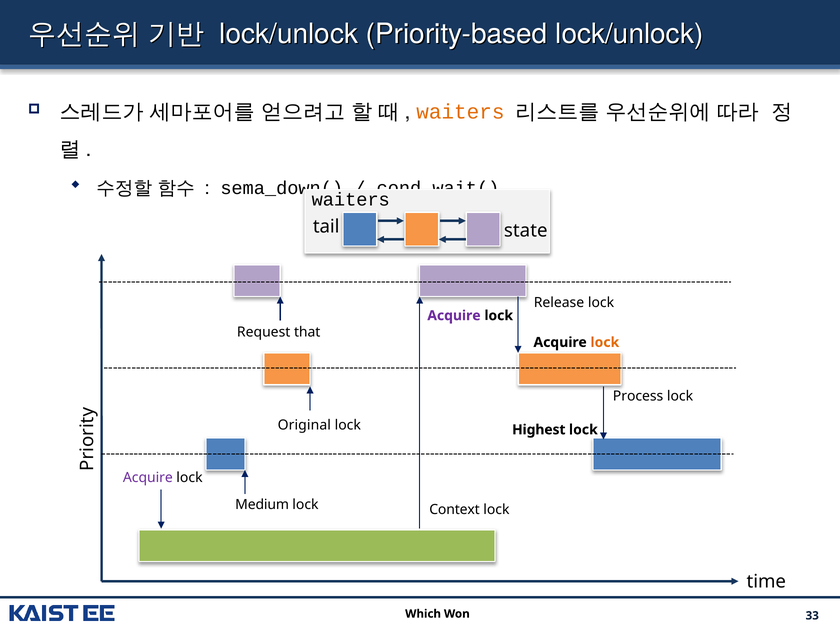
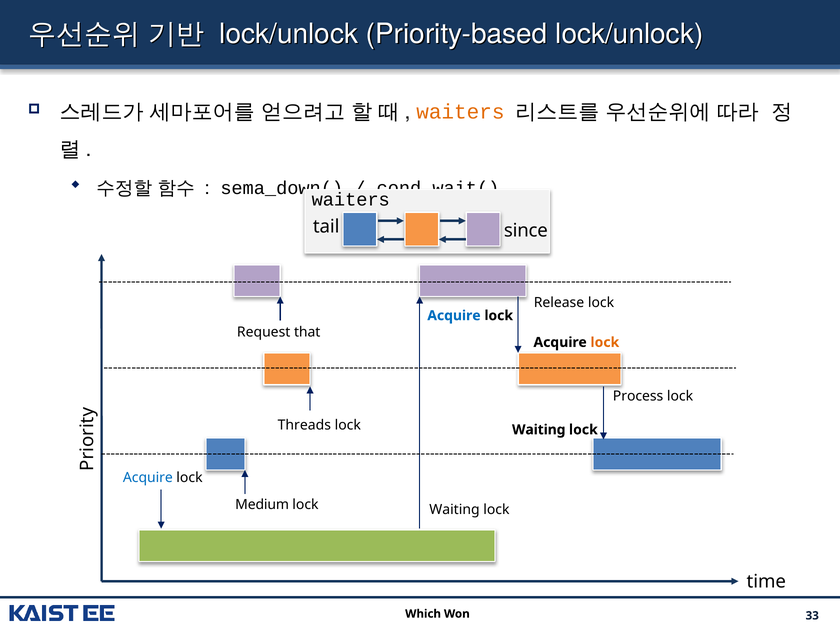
state: state -> since (526, 231)
Acquire colour: purple -> blue (454, 316)
Original: Original -> Threads (304, 425)
Highest: Highest -> Waiting (539, 430)
Acquire colour: purple -> blue (148, 477)
Context: Context -> Waiting (454, 510)
